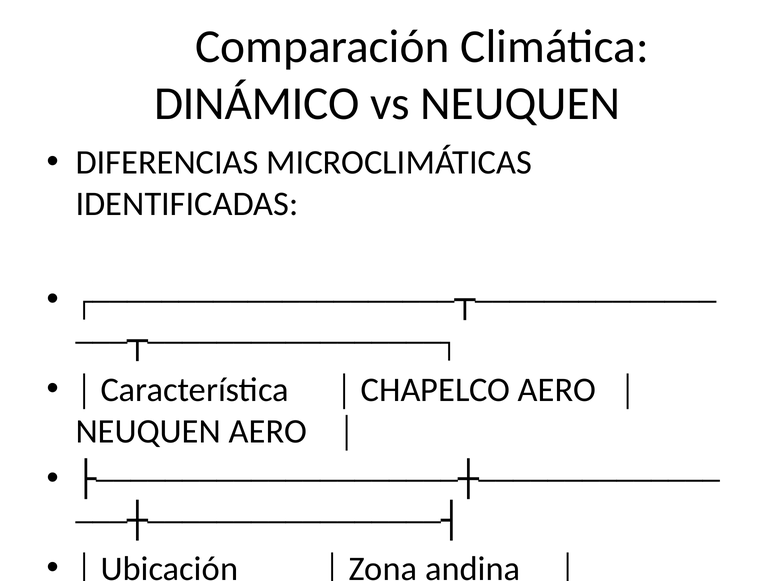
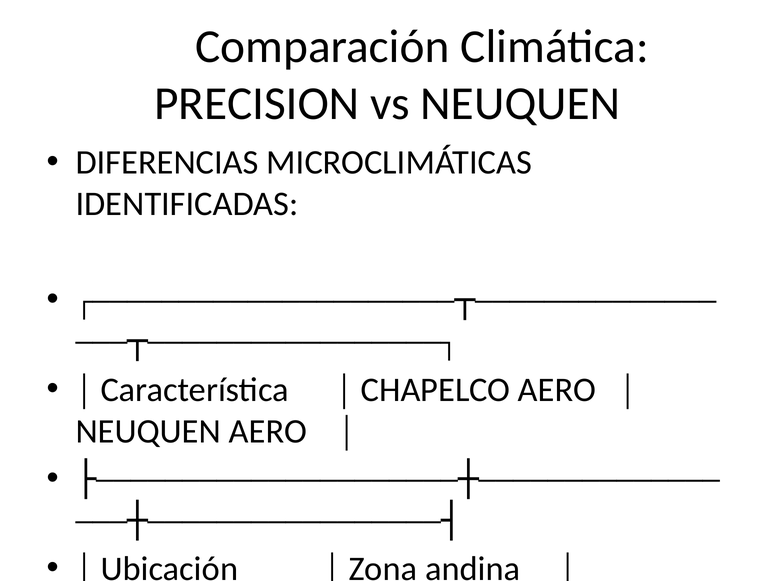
DINÁMICO: DINÁMICO -> PRECISION (257, 103)
